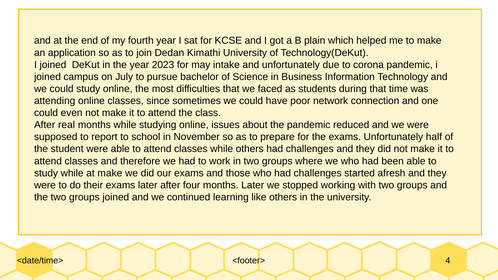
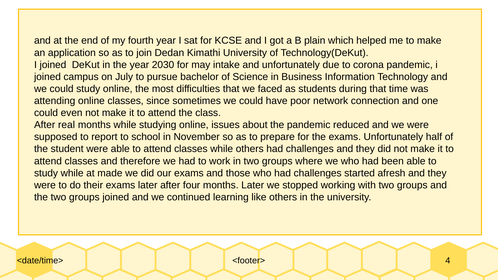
2023: 2023 -> 2030 (163, 65)
at make: make -> made (110, 173)
